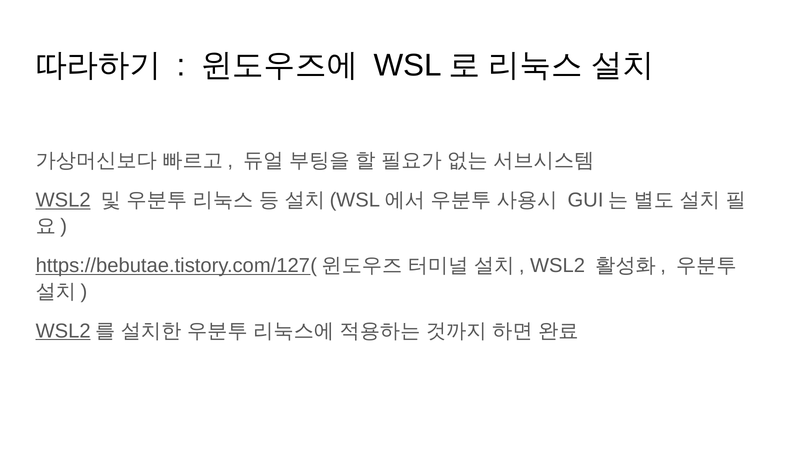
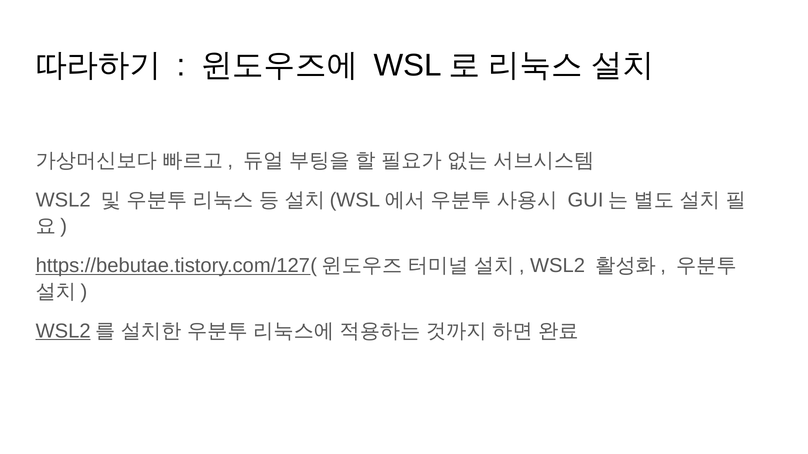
WSL2 underline: present -> none (63, 200)
